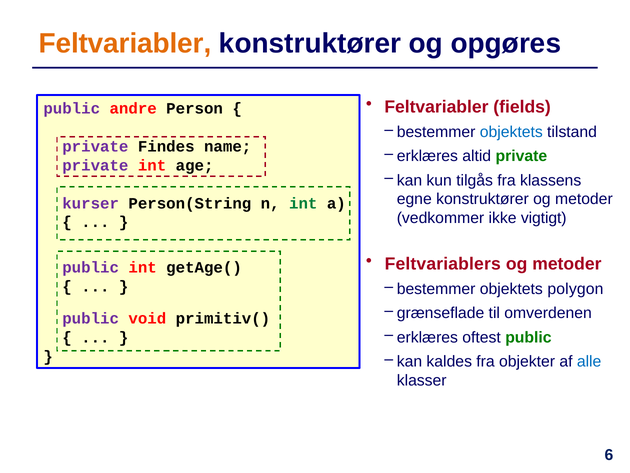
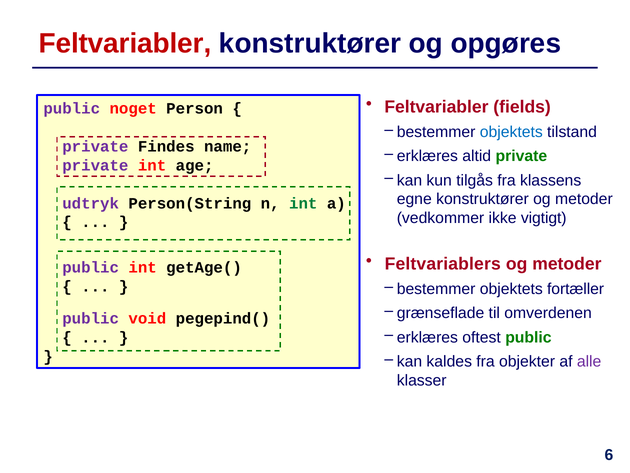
Feltvariabler colour: orange -> red (125, 43)
andre: andre -> noget (133, 109)
kurser: kurser -> udtryk (91, 203)
polygon: polygon -> fortæller (576, 289)
primitiv(: primitiv( -> pegepind( (223, 318)
alle colour: blue -> purple (589, 361)
